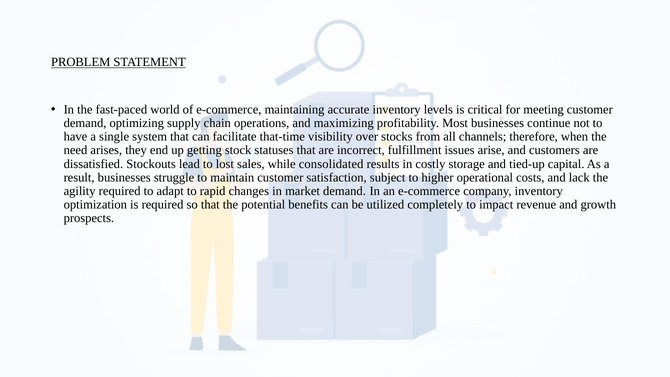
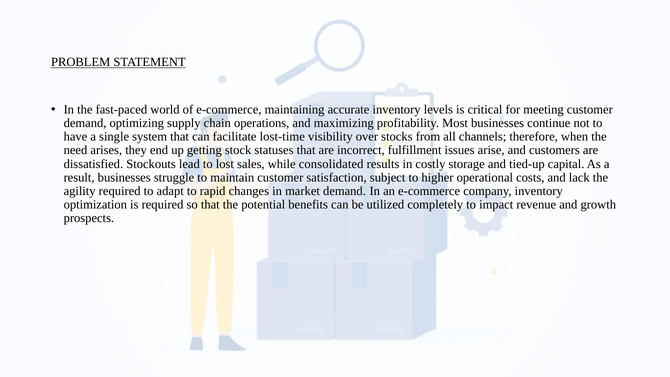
that-time: that-time -> lost-time (282, 137)
